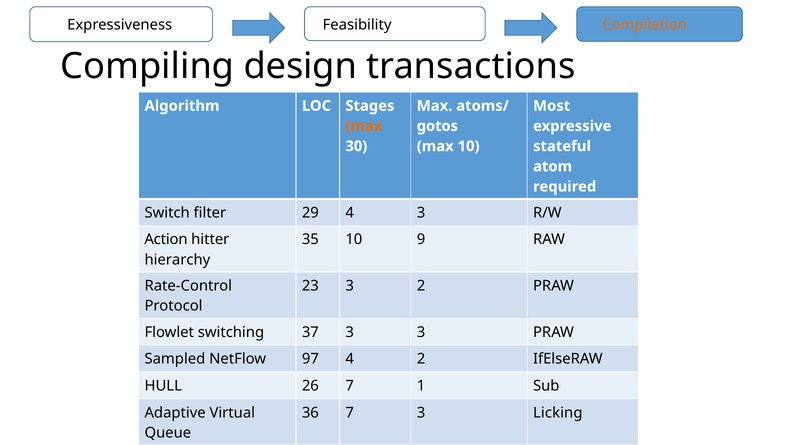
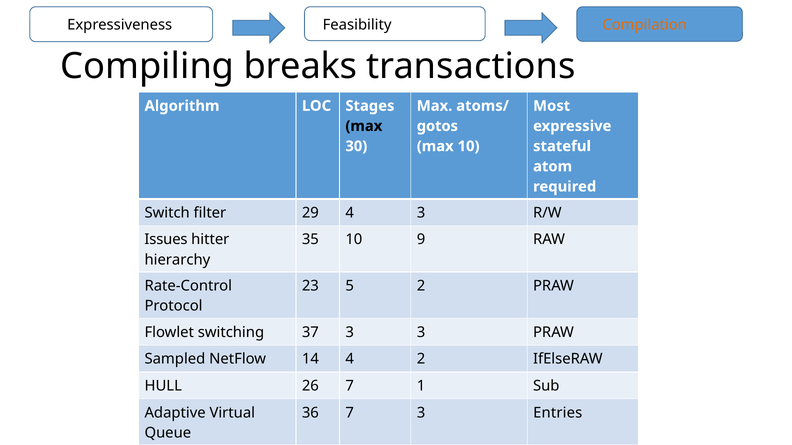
design: design -> breaks (300, 67)
max colour: orange -> black (364, 126)
Action: Action -> Issues (166, 240)
23 3: 3 -> 5 (350, 286)
97: 97 -> 14 (310, 359)
Licking: Licking -> Entries (558, 413)
